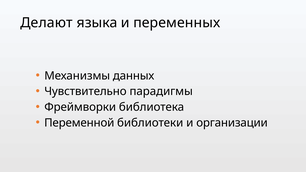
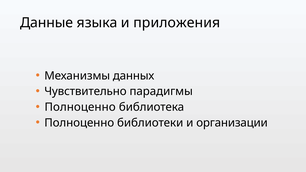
Делают: Делают -> Данные (47, 23)
переменных: переменных -> приложения (177, 23)
Фреймворки: Фреймворки -> Полноценно (80, 107)
Переменной: Переменной -> Полноценно (79, 123)
